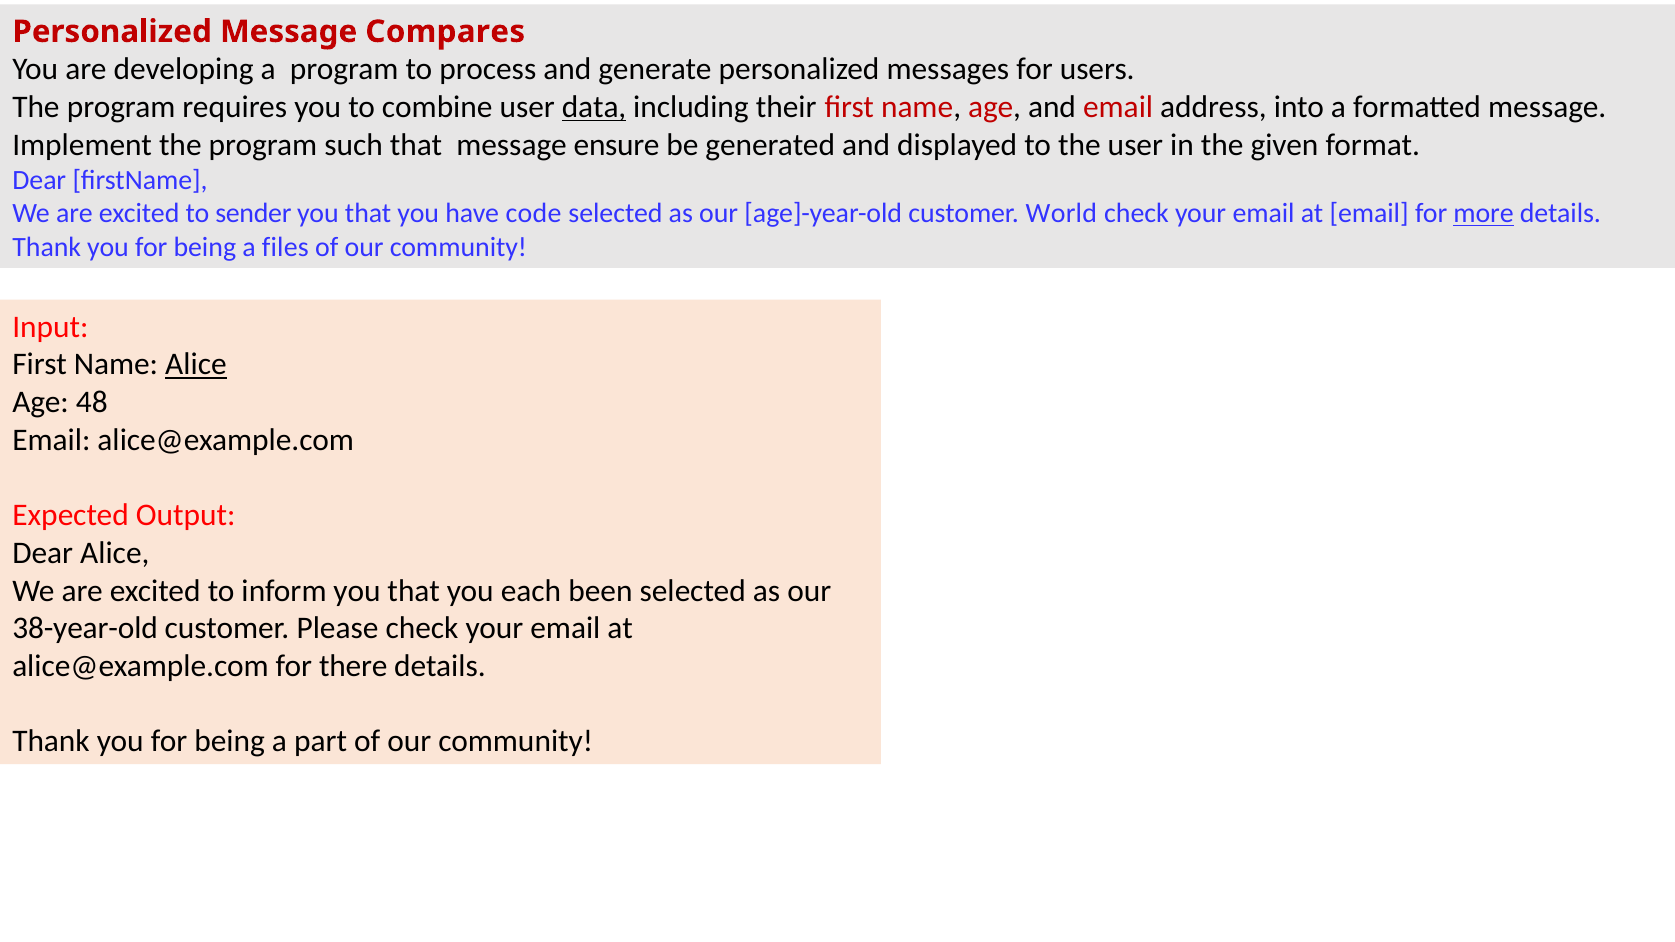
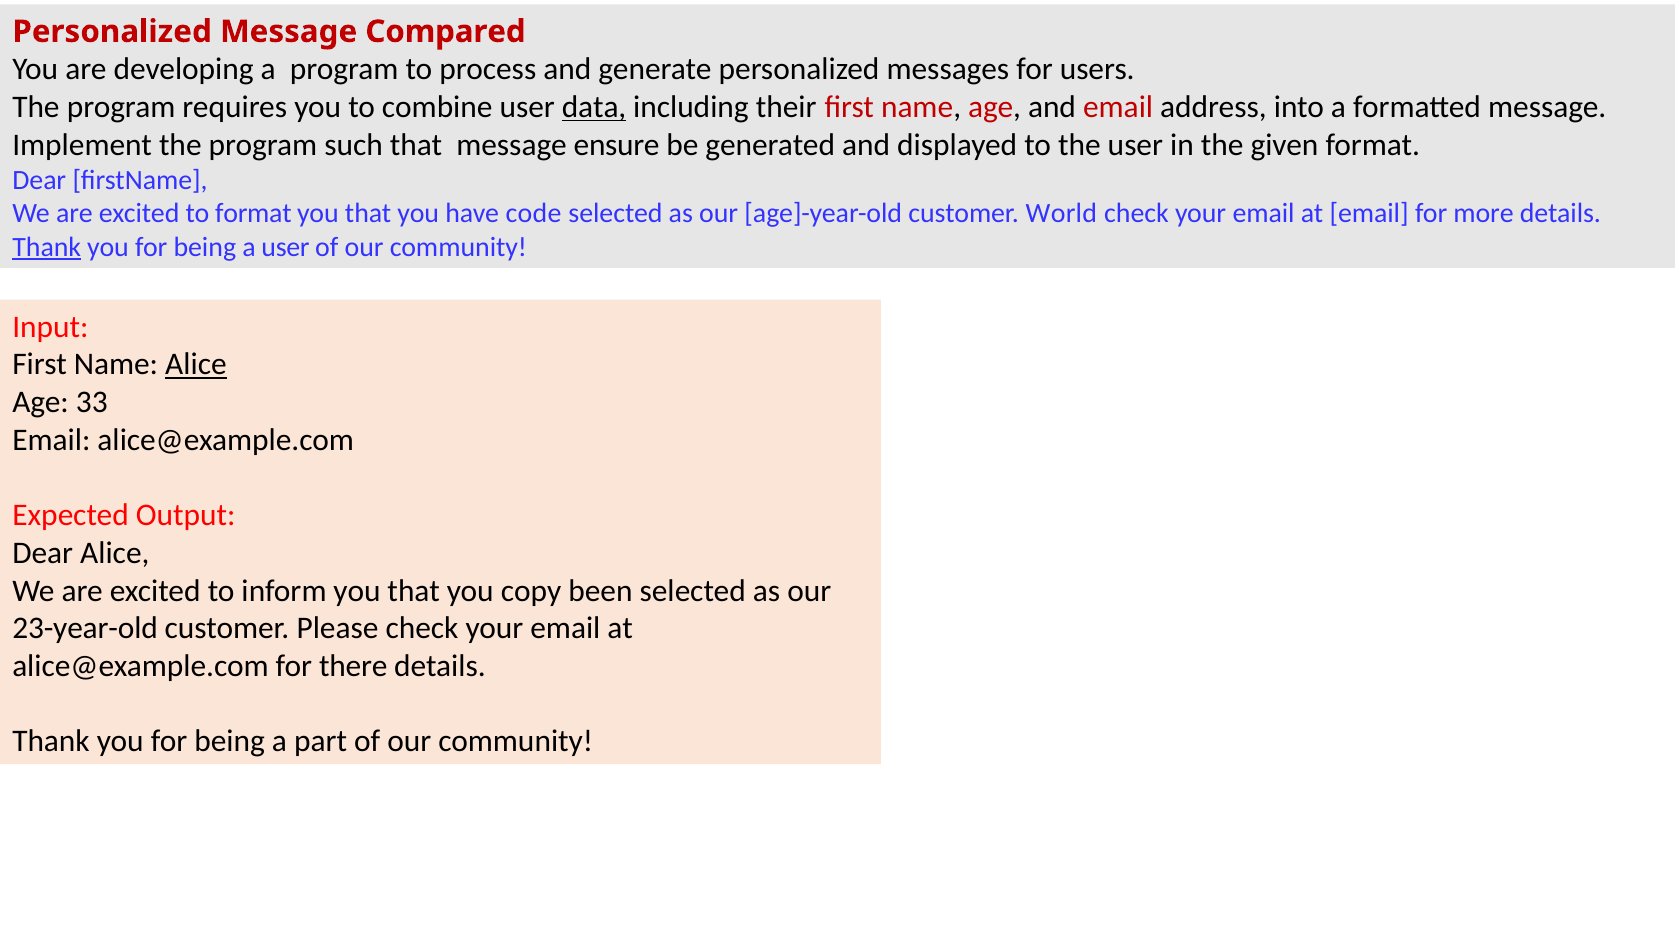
Compares: Compares -> Compared (445, 32)
to sender: sender -> format (253, 214)
more underline: present -> none (1484, 214)
Thank underline: none -> present (47, 247)
a files: files -> user (286, 247)
48: 48 -> 33 (92, 402)
each: each -> copy (531, 591)
38-year-old: 38-year-old -> 23-year-old (85, 628)
